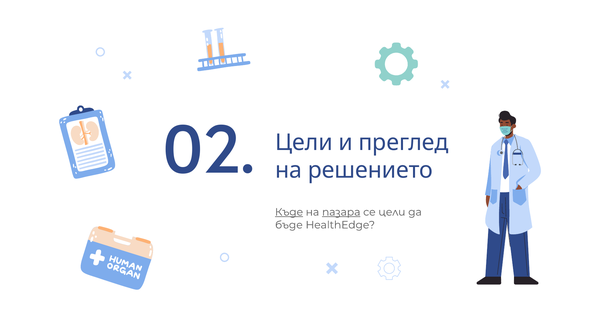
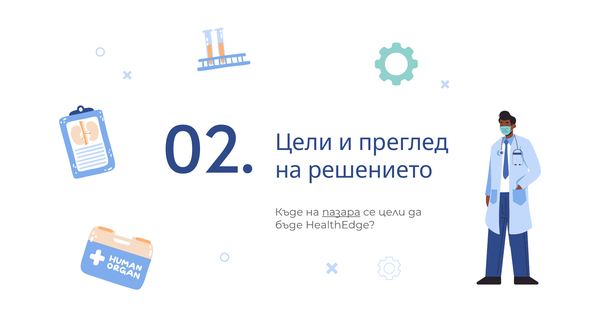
Къде underline: present -> none (289, 212)
